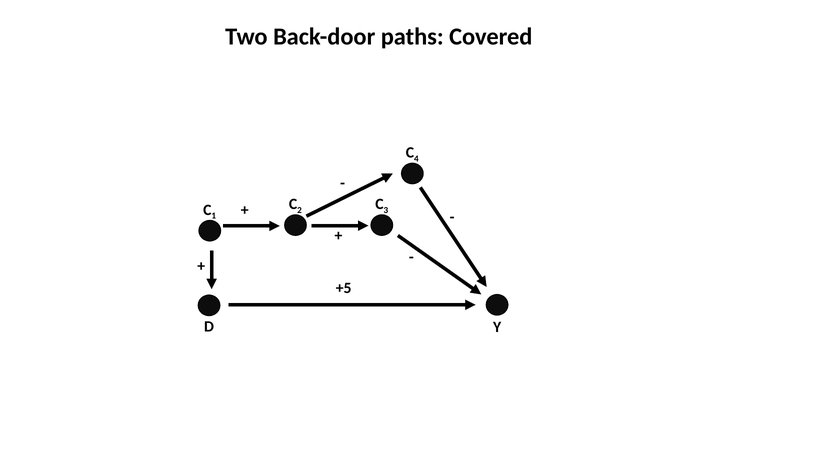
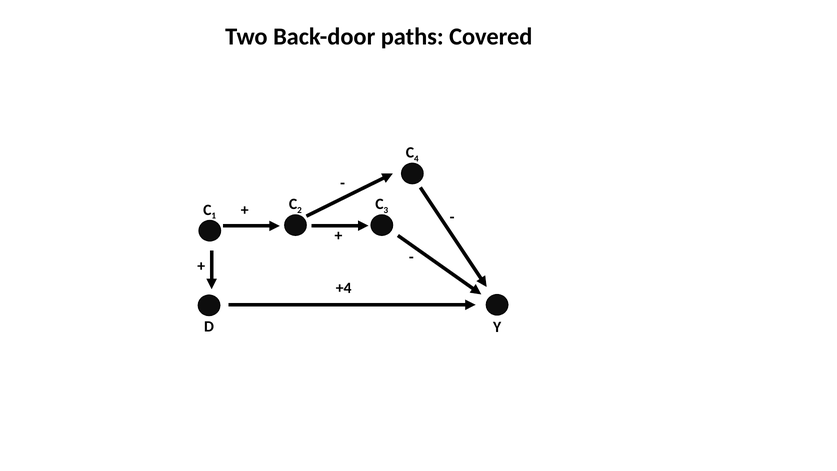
+5: +5 -> +4 (344, 288)
